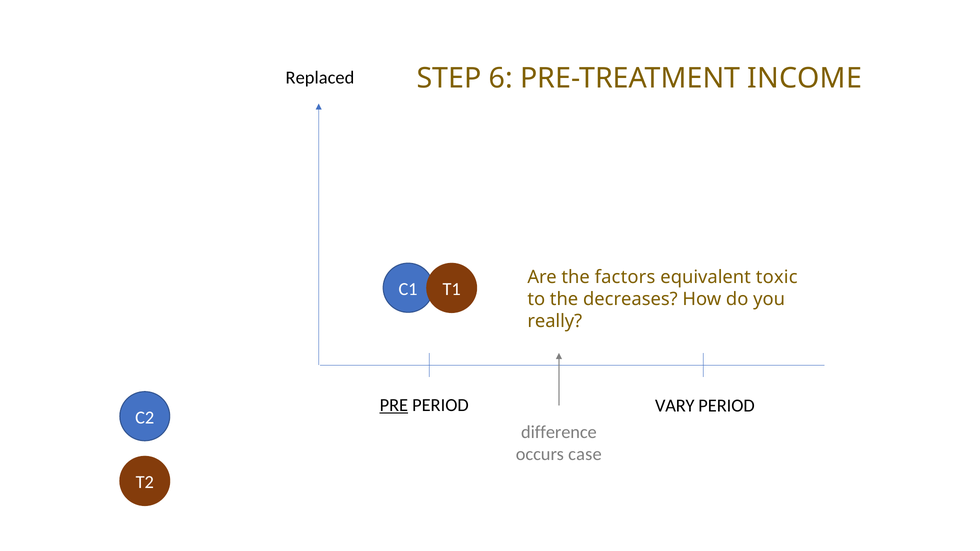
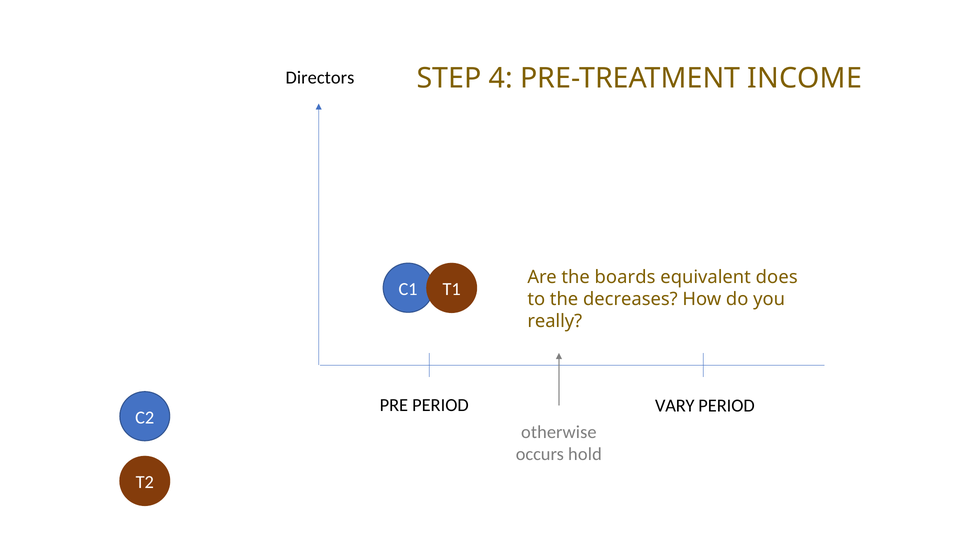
Replaced: Replaced -> Directors (320, 78)
6: 6 -> 4 (501, 78)
factors: factors -> boards (625, 277)
toxic: toxic -> does (777, 277)
PRE underline: present -> none (394, 405)
difference: difference -> otherwise (559, 433)
case: case -> hold (585, 455)
